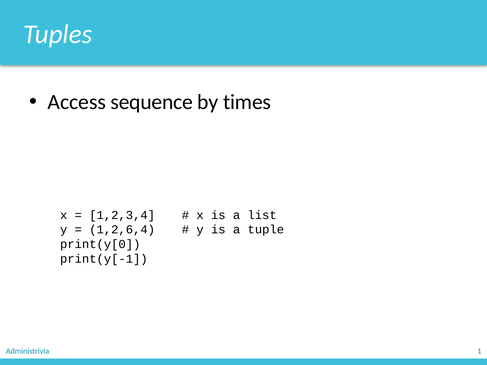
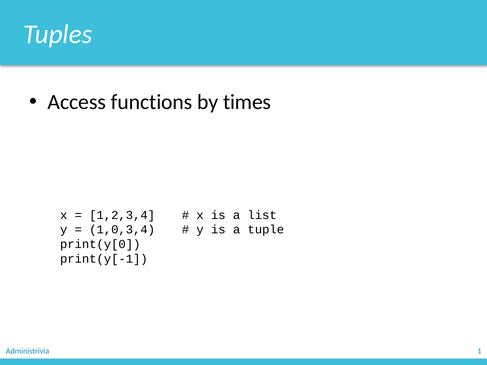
sequence: sequence -> functions (152, 102)
1,2,6,4: 1,2,6,4 -> 1,0,3,4 (122, 230)
